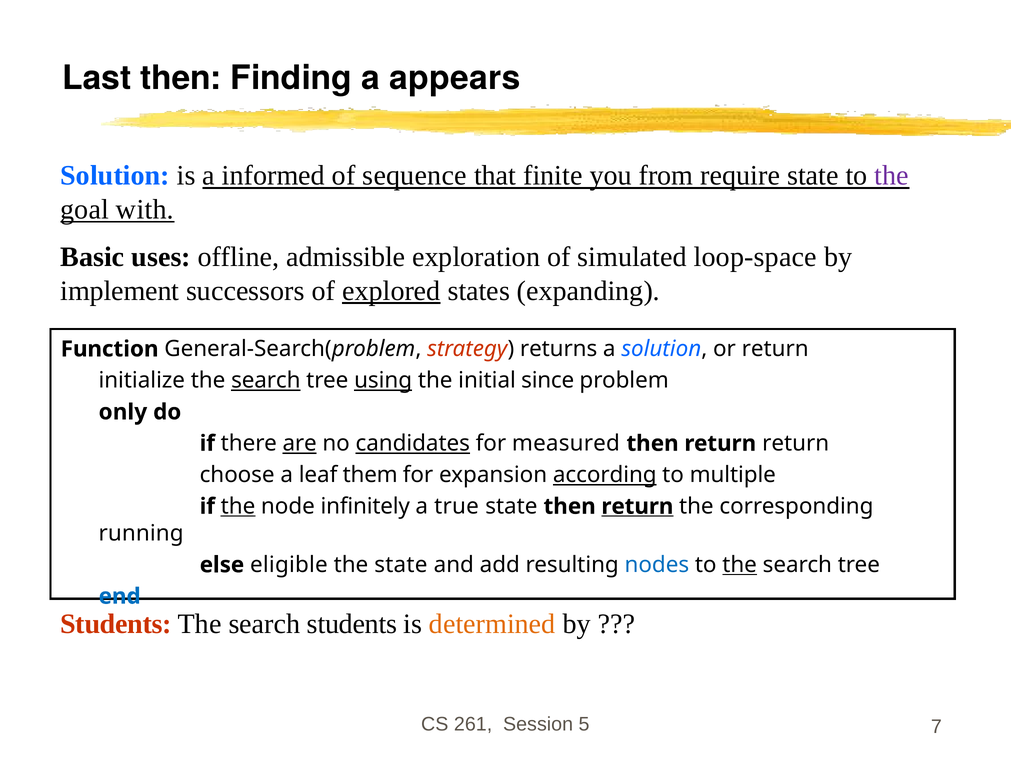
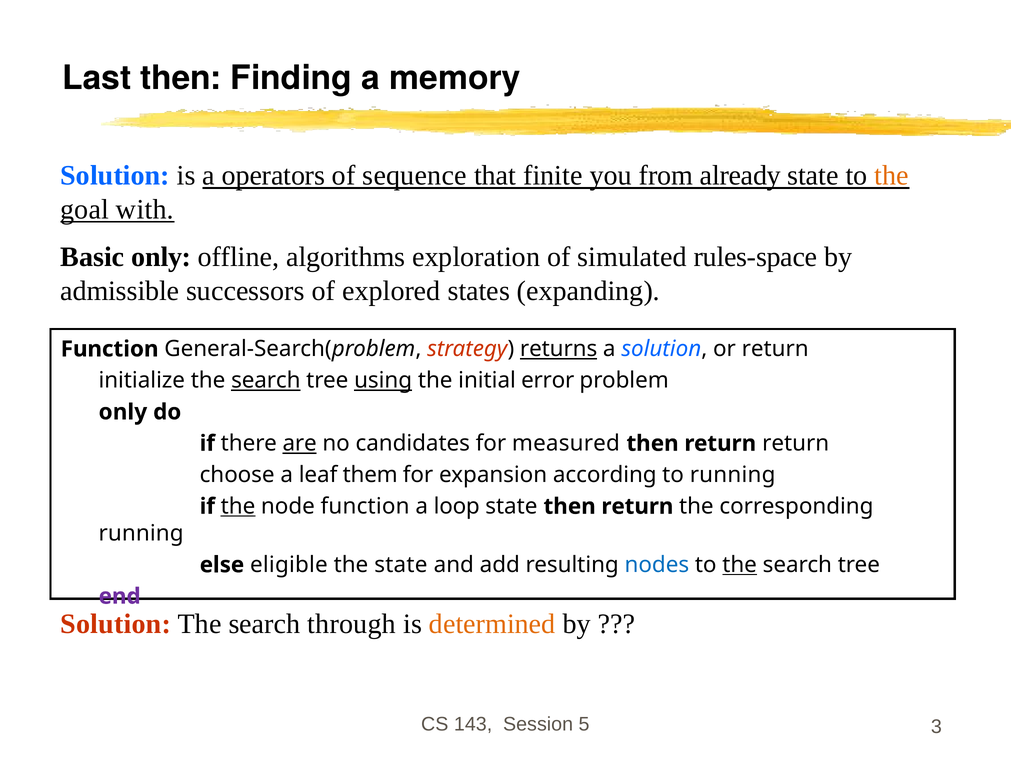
appears: appears -> memory (455, 78)
informed: informed -> operators (273, 175)
require: require -> already (740, 175)
the colour: purple -> orange (892, 175)
Basic uses: uses -> only (161, 257)
admissible: admissible -> algorithms (346, 257)
loop-space: loop-space -> rules-space (756, 257)
implement: implement -> admissible (120, 291)
explored underline: present -> none (391, 291)
returns underline: none -> present (559, 349)
since: since -> error (548, 380)
candidates underline: present -> none (413, 443)
according underline: present -> none (605, 474)
to multiple: multiple -> running (733, 474)
node infinitely: infinitely -> function (365, 506)
true: true -> loop (457, 506)
return underline: present -> none (637, 506)
end colour: blue -> purple (120, 596)
Students: Students -> Solution (116, 624)
search students: students -> through (352, 624)
261: 261 -> 143 (473, 724)
7: 7 -> 3 (936, 726)
